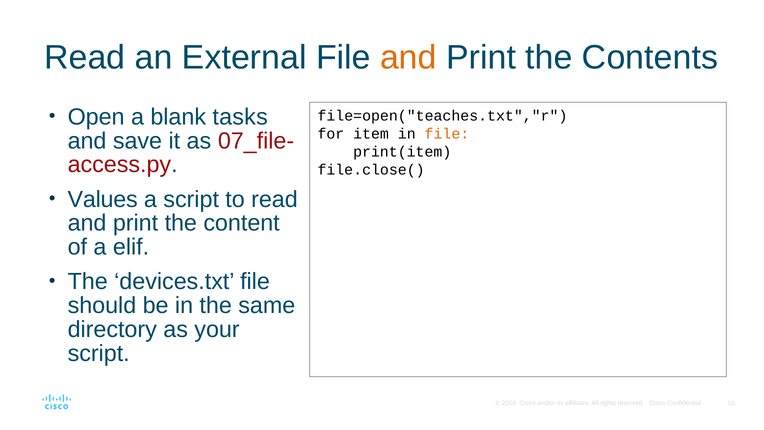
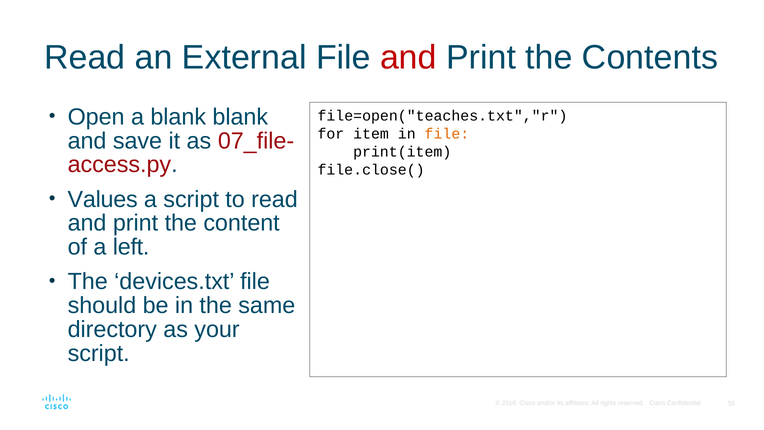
and colour: orange -> red (408, 58)
blank tasks: tasks -> blank (240, 117)
elif: elif -> left (131, 247)
